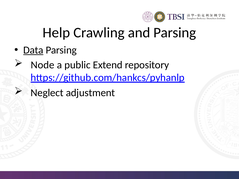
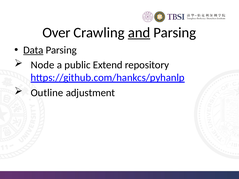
Help: Help -> Over (56, 33)
and underline: none -> present (139, 33)
Neglect: Neglect -> Outline (47, 93)
